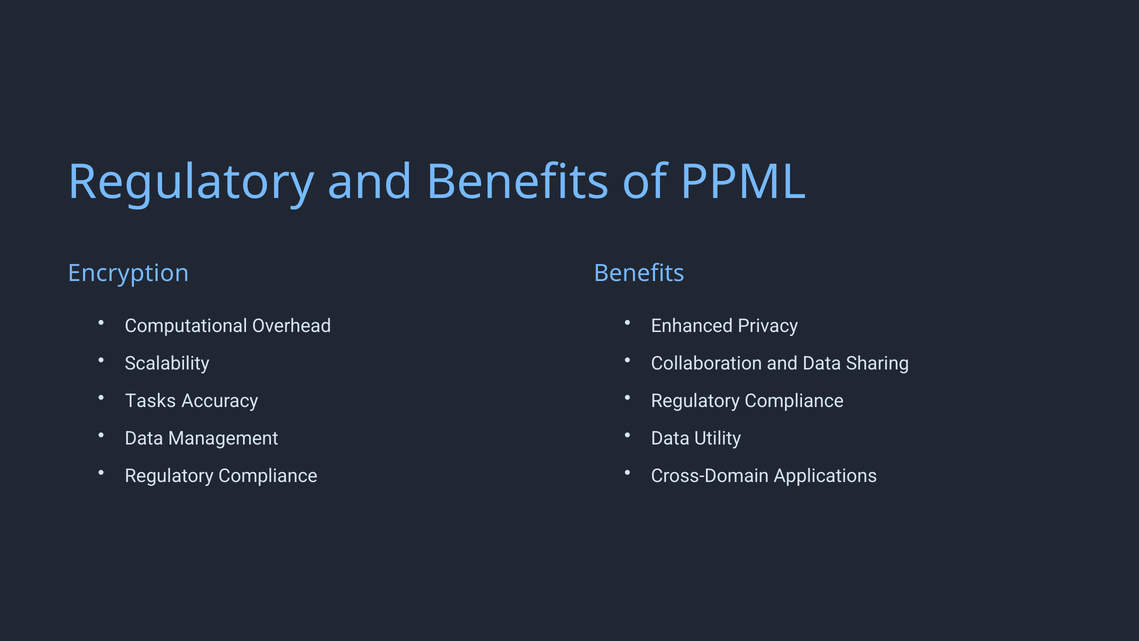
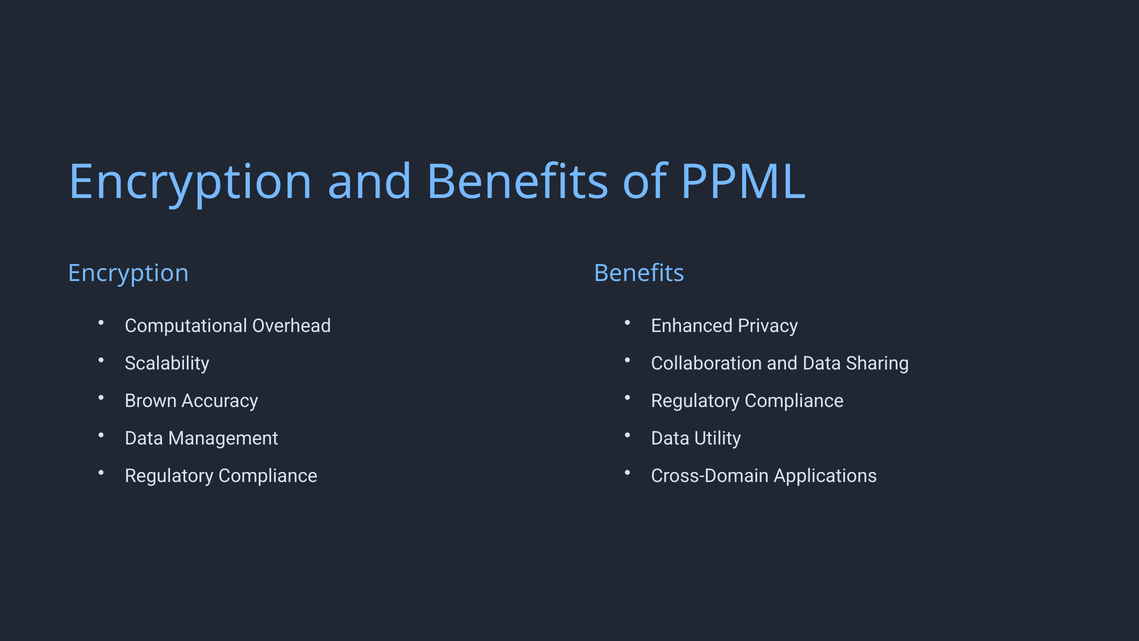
Regulatory: Regulatory -> Encryption (191, 182)
Tasks: Tasks -> Brown (151, 401)
